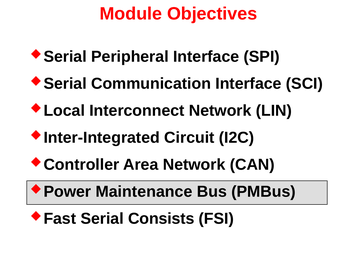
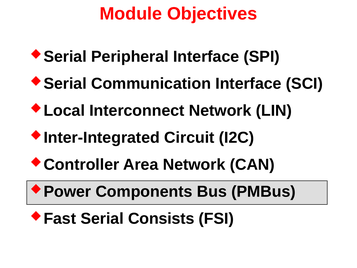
Maintenance: Maintenance -> Components (144, 191)
